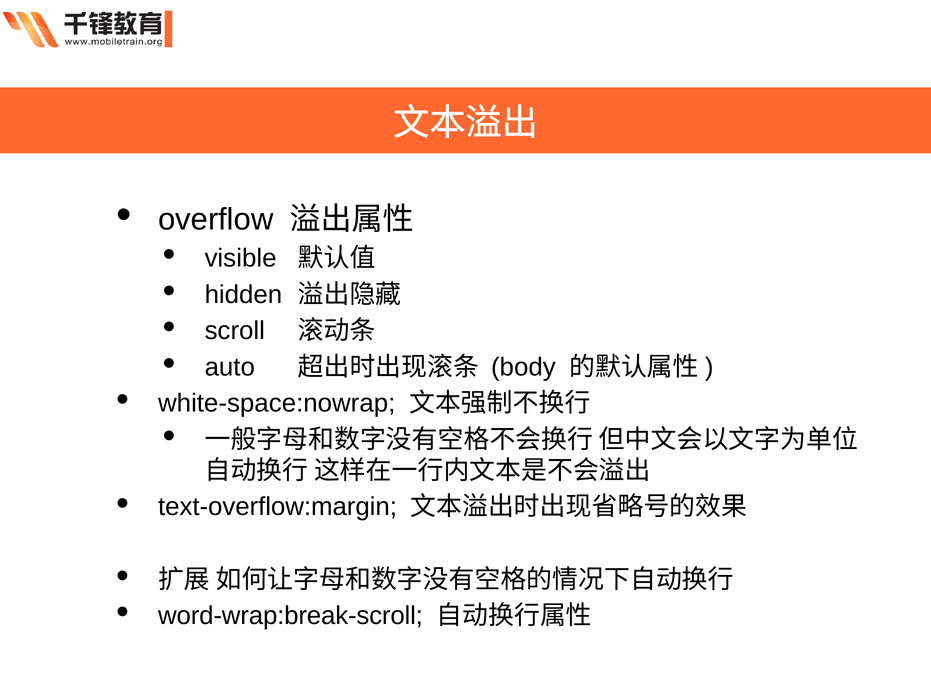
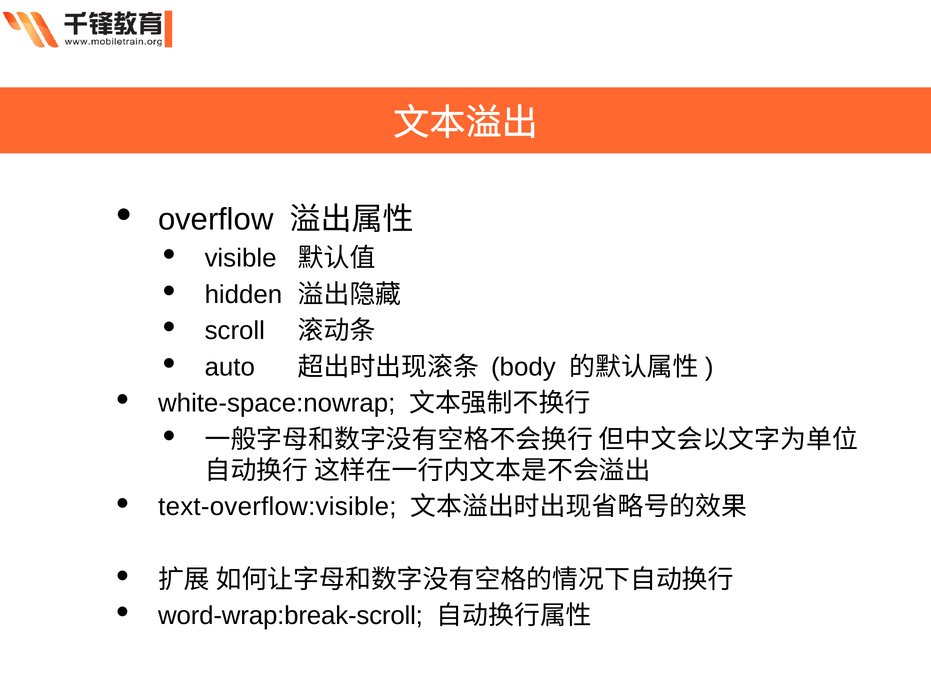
text-overflow:margin: text-overflow:margin -> text-overflow:visible (277, 506)
